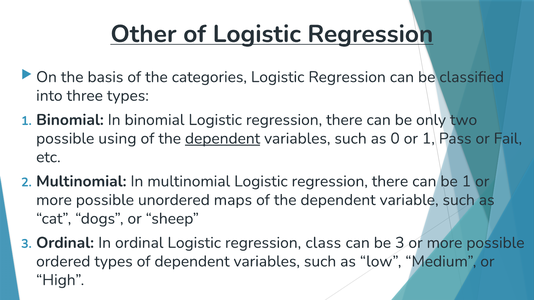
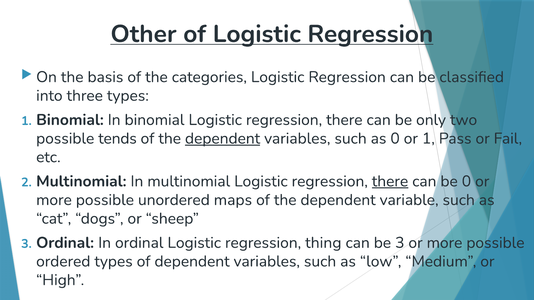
using: using -> tends (118, 139)
there underline: none -> present (390, 181)
be 1: 1 -> 0 (466, 181)
class: class -> thing (323, 243)
